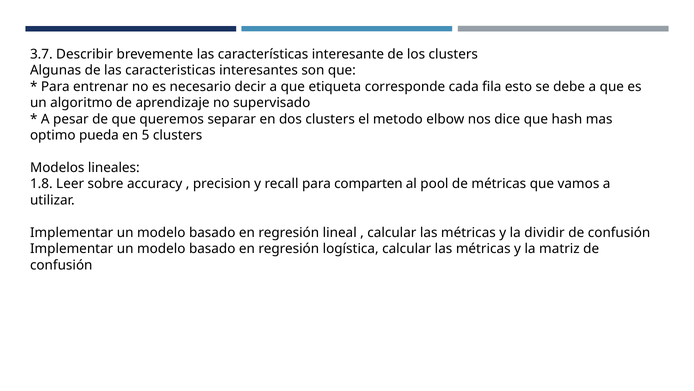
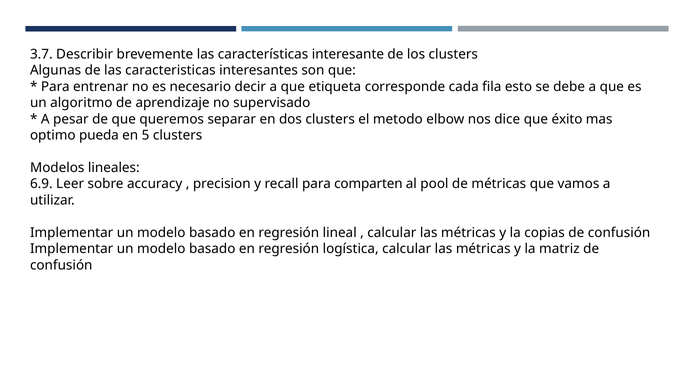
hash: hash -> éxito (567, 119)
1.8: 1.8 -> 6.9 (41, 184)
dividir: dividir -> copias (545, 232)
